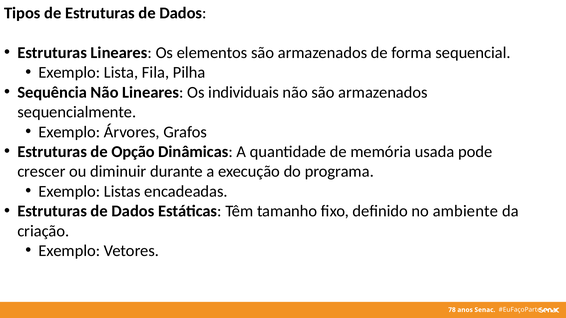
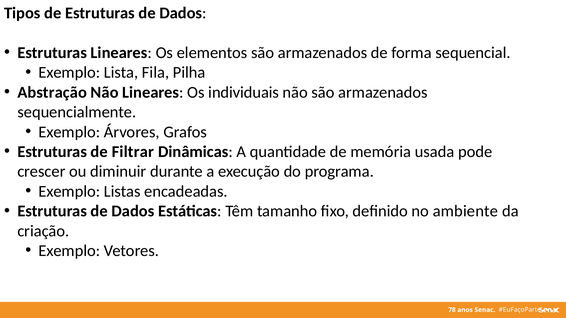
Sequência: Sequência -> Abstração (52, 92)
Opção: Opção -> Filtrar (133, 152)
